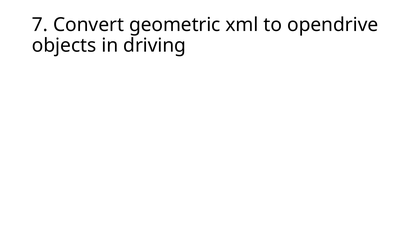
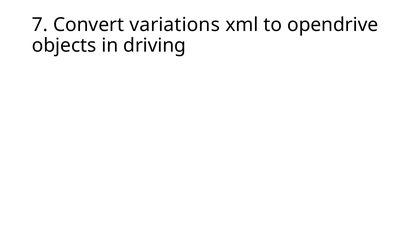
geometric: geometric -> variations (175, 25)
